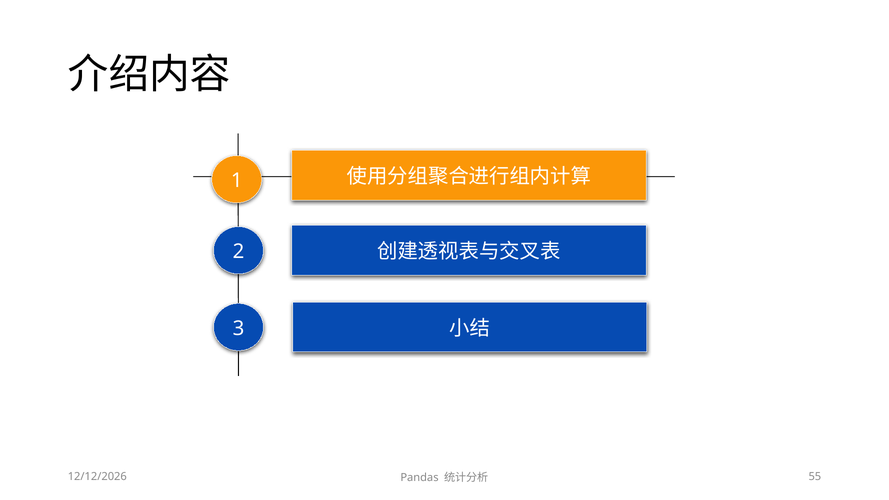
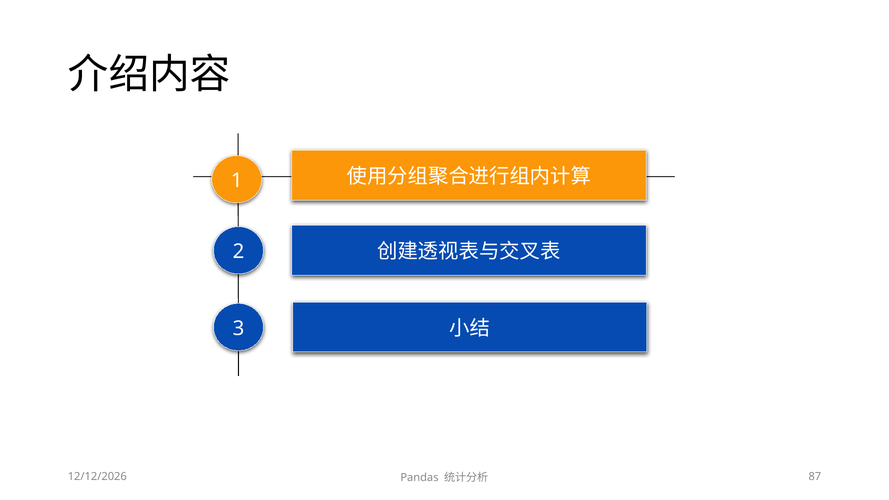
55: 55 -> 87 (815, 477)
